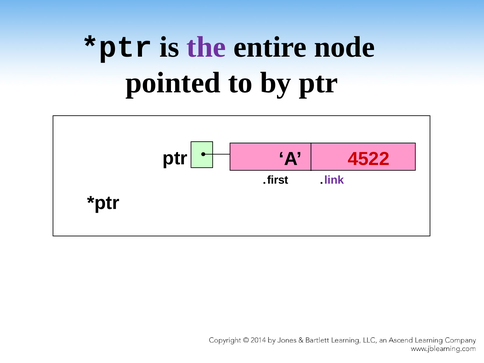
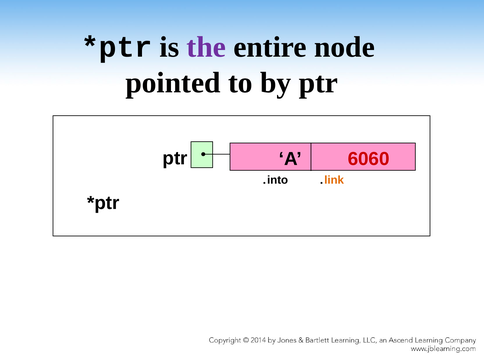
4522: 4522 -> 6060 (369, 159)
first: first -> into (278, 180)
link colour: purple -> orange (334, 180)
